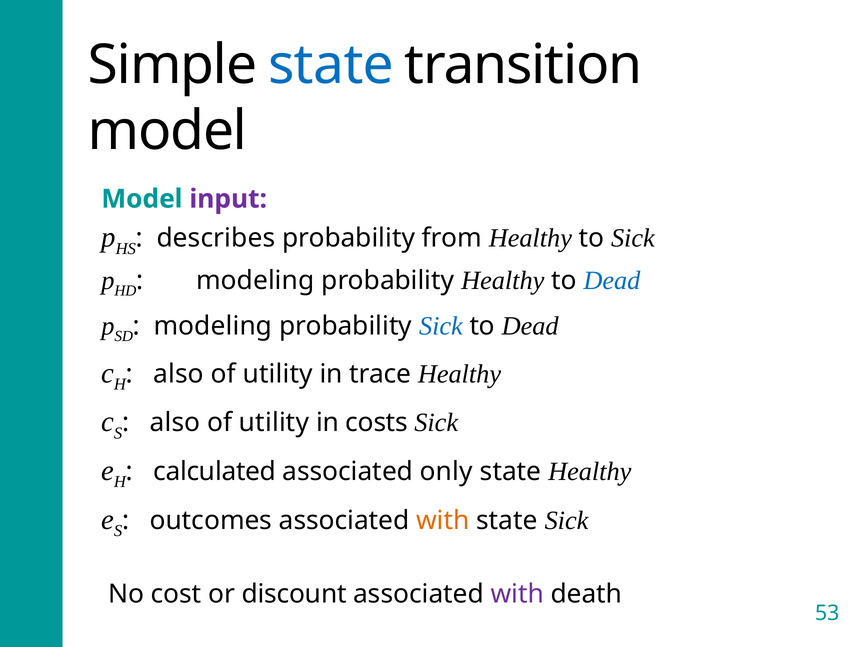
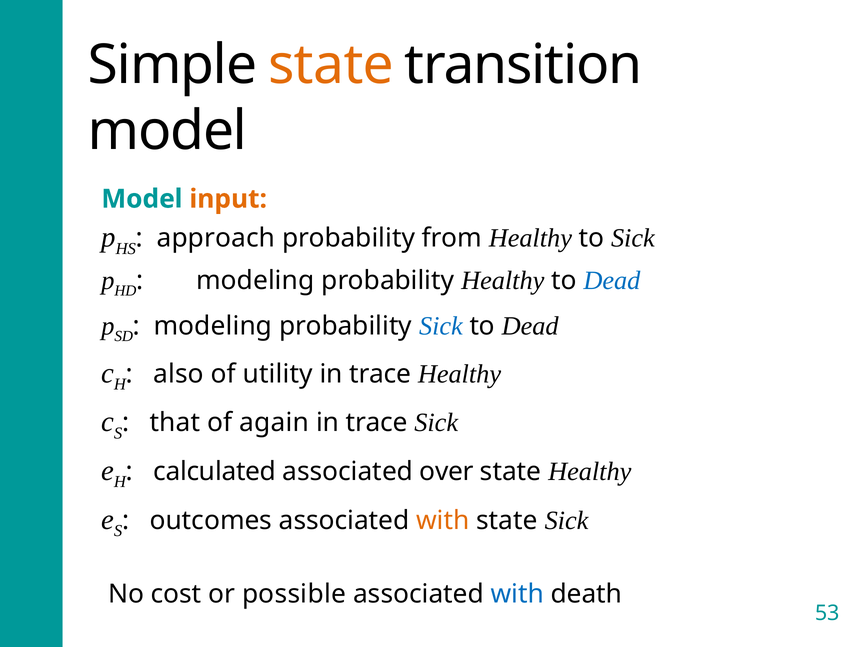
state colour: blue -> orange (331, 65)
input colour: purple -> orange (228, 199)
describes: describes -> approach (216, 238)
also: also -> that (175, 423)
utility: utility -> again (274, 423)
costs: costs -> trace (377, 423)
only: only -> over (447, 472)
discount: discount -> possible (294, 594)
with colour: purple -> blue (517, 594)
